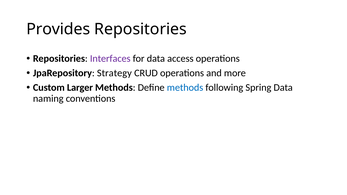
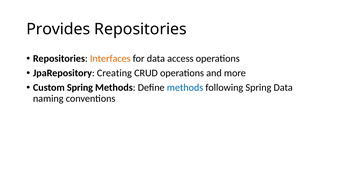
Interfaces colour: purple -> orange (110, 59)
Strategy: Strategy -> Creating (114, 73)
Custom Larger: Larger -> Spring (80, 88)
